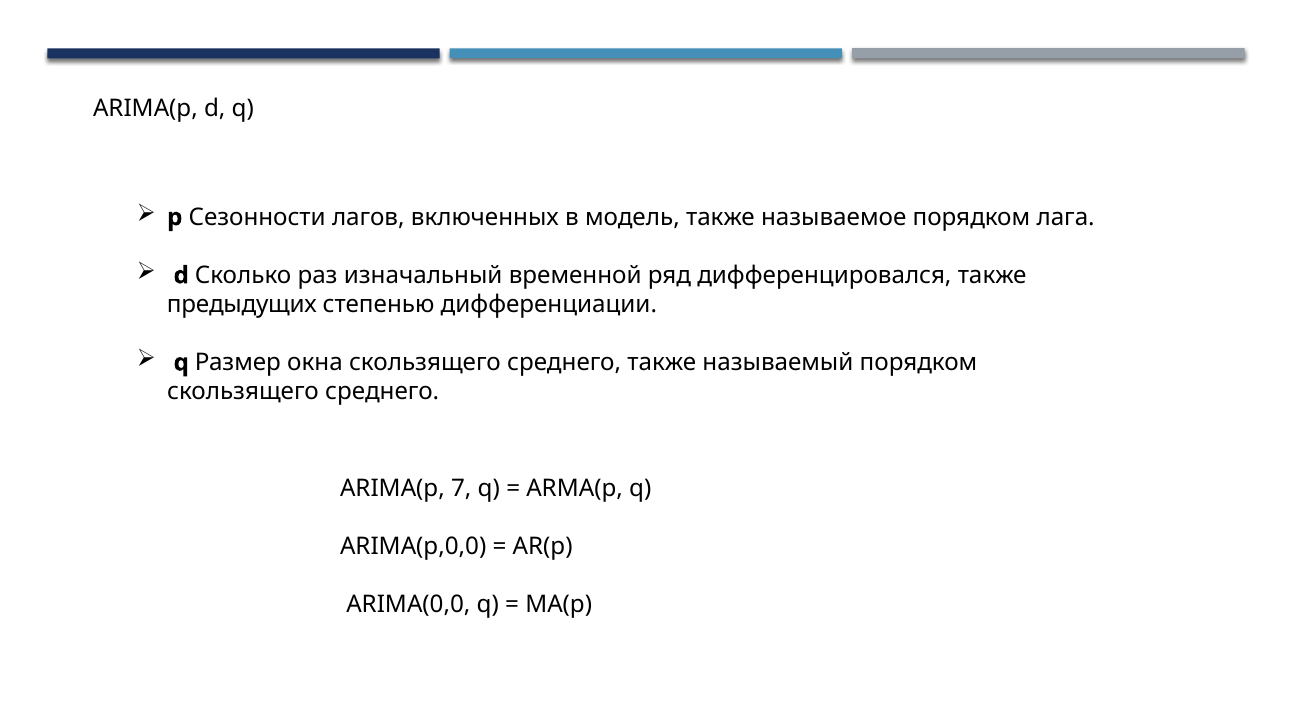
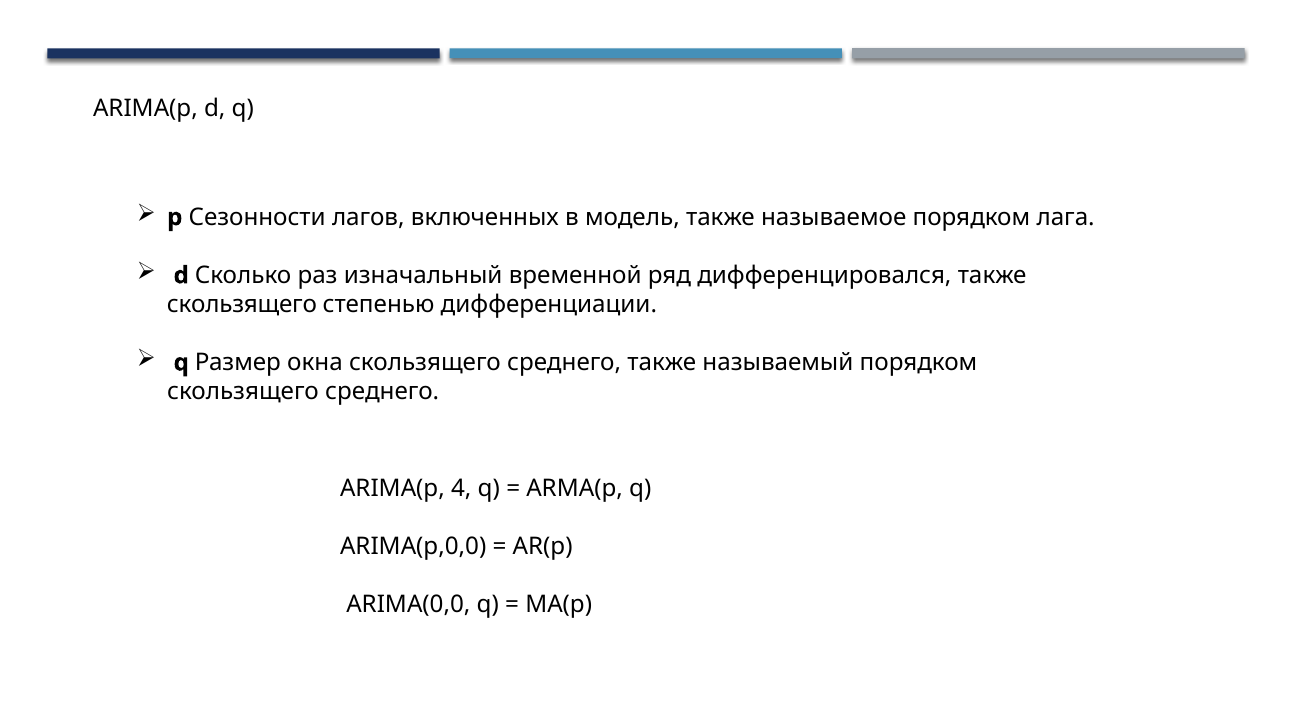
предыдущих: предыдущих -> скользящего (242, 304)
7: 7 -> 4 (461, 488)
